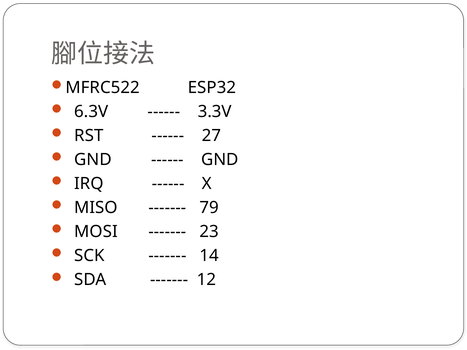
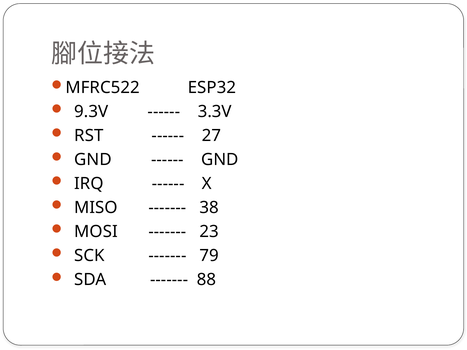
6.3V: 6.3V -> 9.3V (91, 112)
79: 79 -> 38 (209, 208)
14: 14 -> 79 (209, 256)
12: 12 -> 88 (207, 280)
